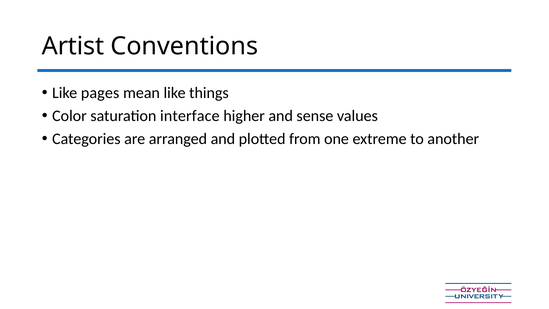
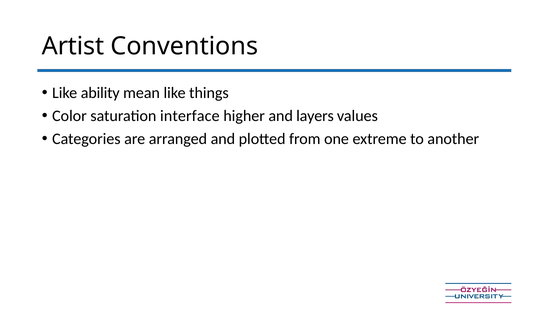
pages: pages -> ability (100, 93)
sense: sense -> layers (315, 116)
